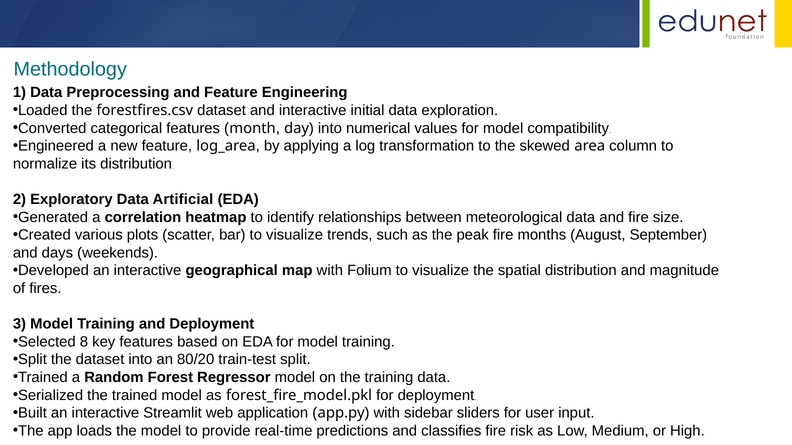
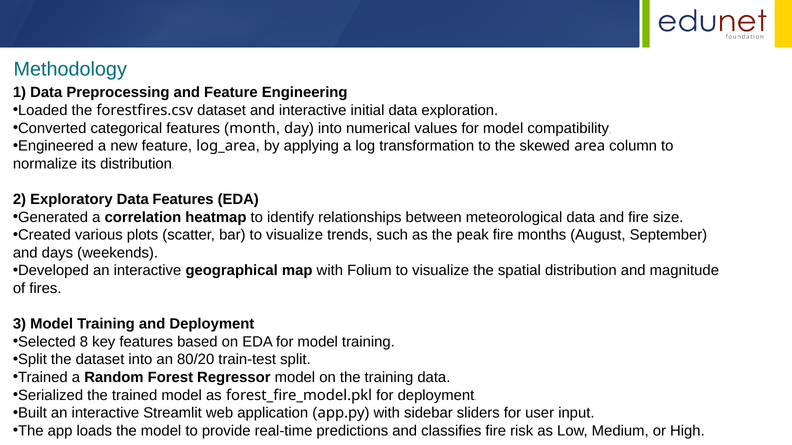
Data Artificial: Artificial -> Features (183, 200)
